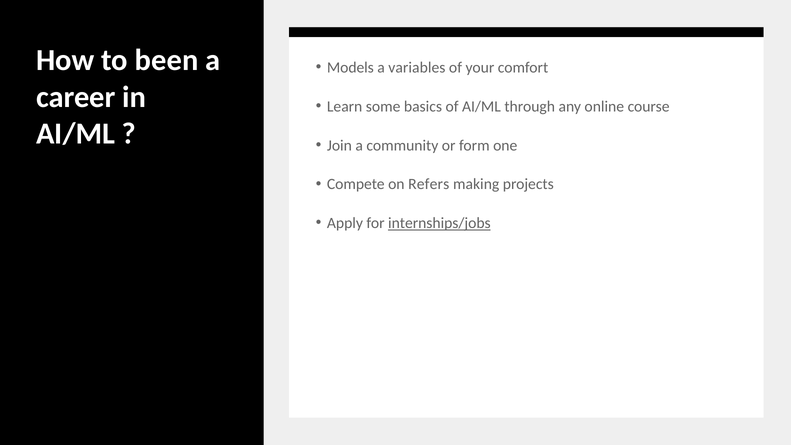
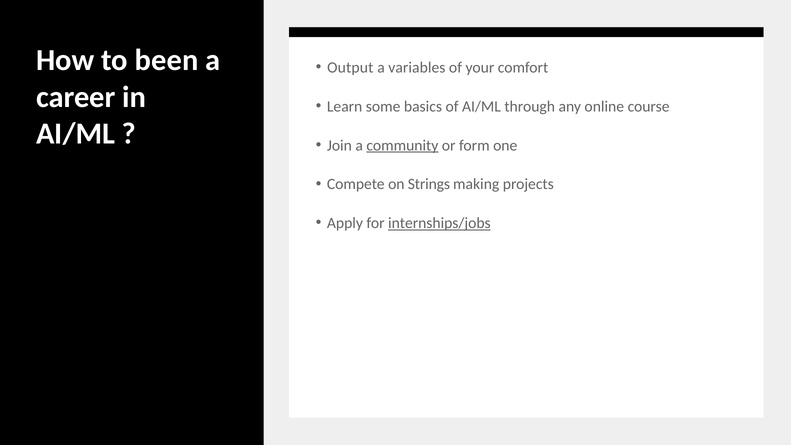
Models: Models -> Output (350, 68)
community underline: none -> present (402, 145)
Refers: Refers -> Strings (429, 184)
